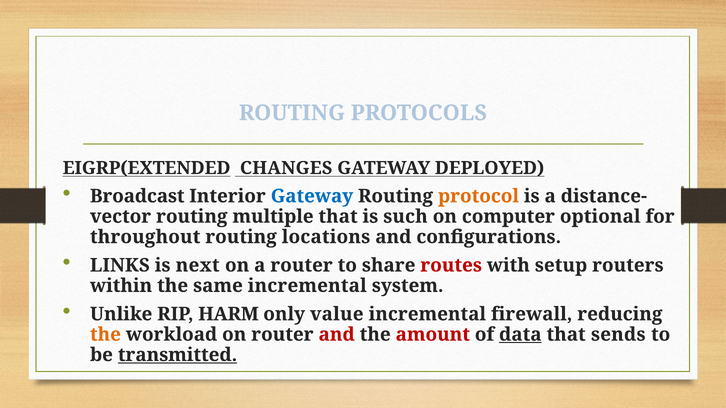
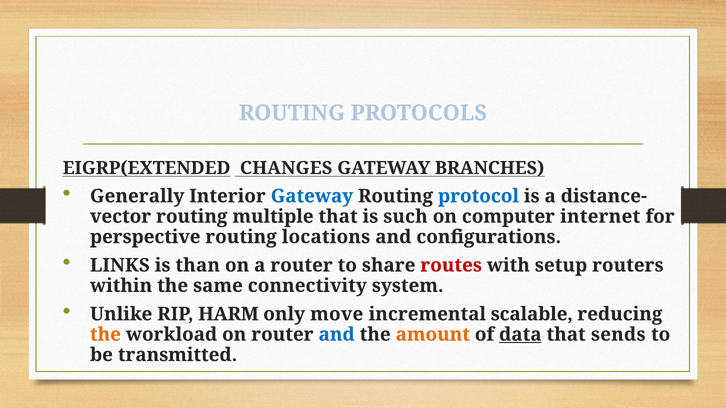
DEPLOYED: DEPLOYED -> BRANCHES (490, 168)
Broadcast: Broadcast -> Generally (137, 196)
protocol colour: orange -> blue (479, 196)
optional: optional -> internet (600, 217)
throughout: throughout -> perspective (145, 237)
next: next -> than (198, 266)
same incremental: incremental -> connectivity (307, 286)
value: value -> move (337, 314)
firewall: firewall -> scalable (532, 314)
and colour: red -> blue (337, 335)
amount colour: red -> orange (433, 335)
transmitted underline: present -> none (178, 355)
